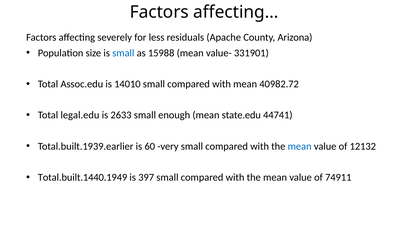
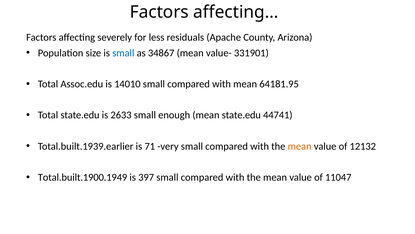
15988: 15988 -> 34867 (161, 53)
40982.72: 40982.72 -> 64181.95 (279, 84)
Total legal.edu: legal.edu -> state.edu (80, 115)
60: 60 -> 71 (150, 146)
mean colour: blue -> orange (300, 146)
Total.built.1440.1949: Total.built.1440.1949 -> Total.built.1900.1949 (83, 177)
74911: 74911 -> 11047 (338, 177)
